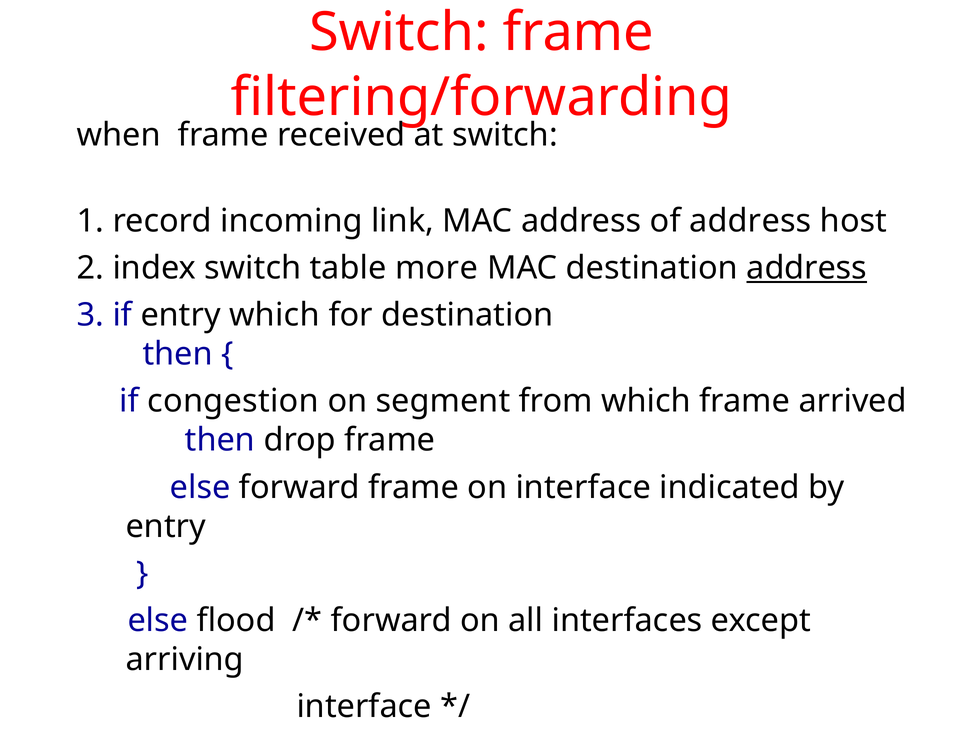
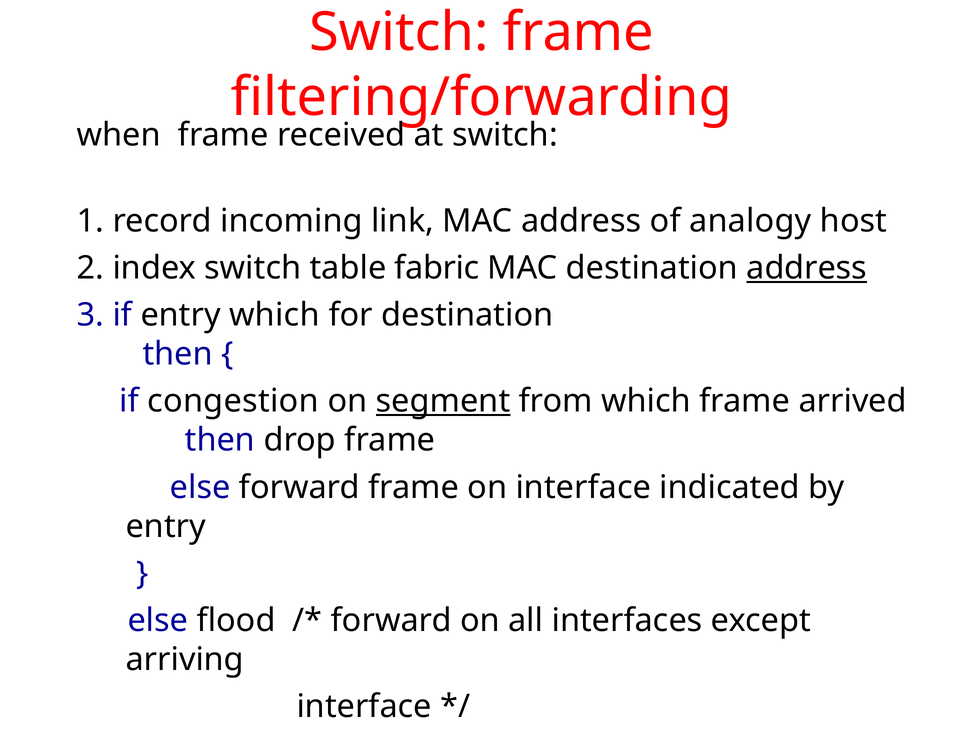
of address: address -> analogy (750, 221)
more: more -> fabric (437, 268)
segment underline: none -> present (443, 401)
